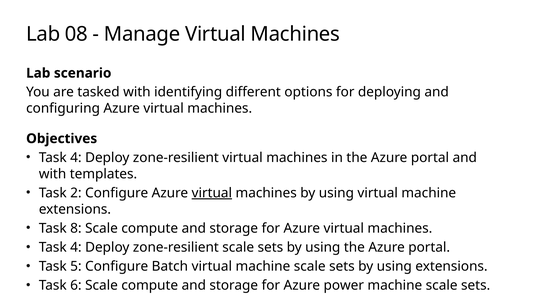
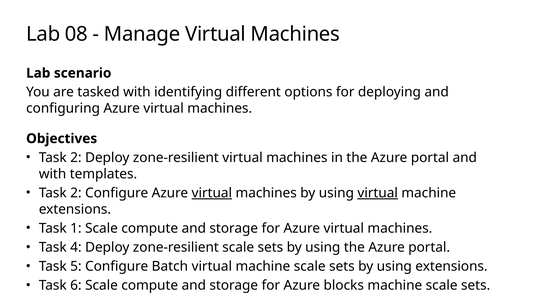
4: 4 -> 2 (76, 157)
virtual underline: none -> present (378, 193)
8: 8 -> 1 (76, 228)
power: power -> blocks (344, 285)
